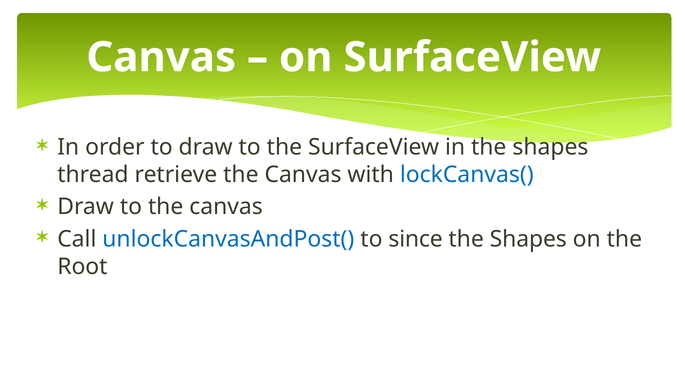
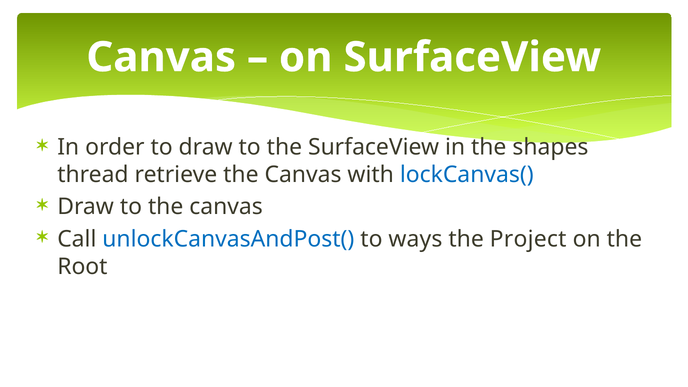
since: since -> ways (415, 239)
Shapes: Shapes -> Project (528, 239)
